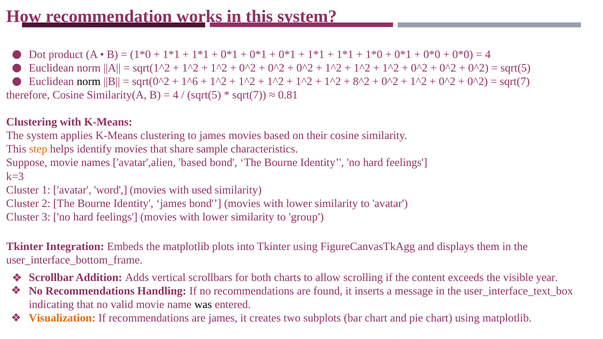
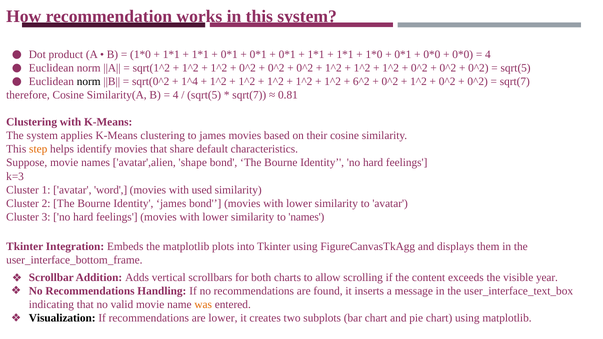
1^6: 1^6 -> 1^4 (190, 81)
8^2: 8^2 -> 6^2 (361, 81)
sample: sample -> default (212, 149)
avatar',alien based: based -> shape (193, 163)
to group: group -> names (306, 217)
was colour: black -> orange (203, 305)
Visualization colour: orange -> black (62, 318)
are james: james -> lower (223, 318)
